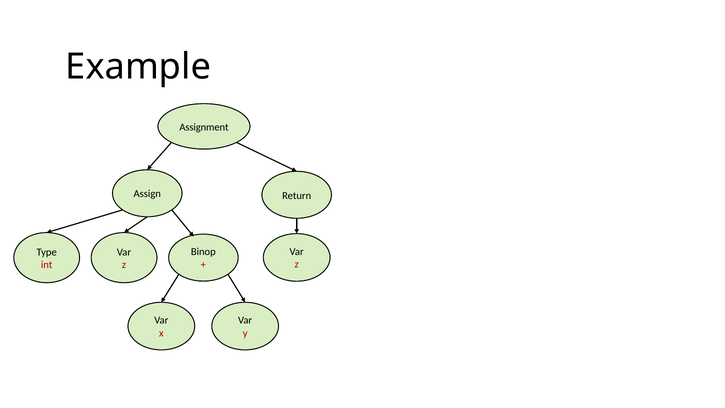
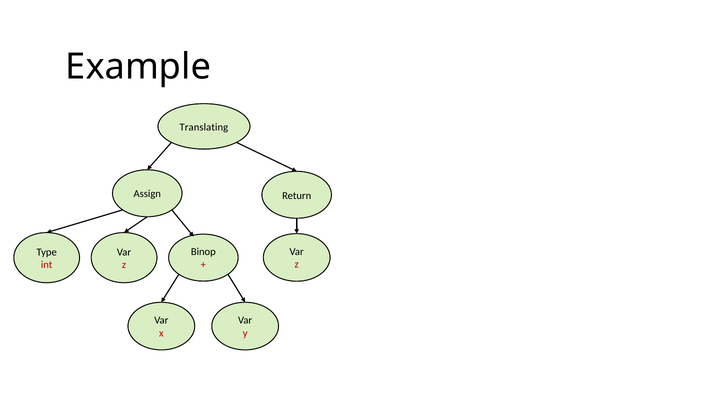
Assignment: Assignment -> Translating (204, 127)
